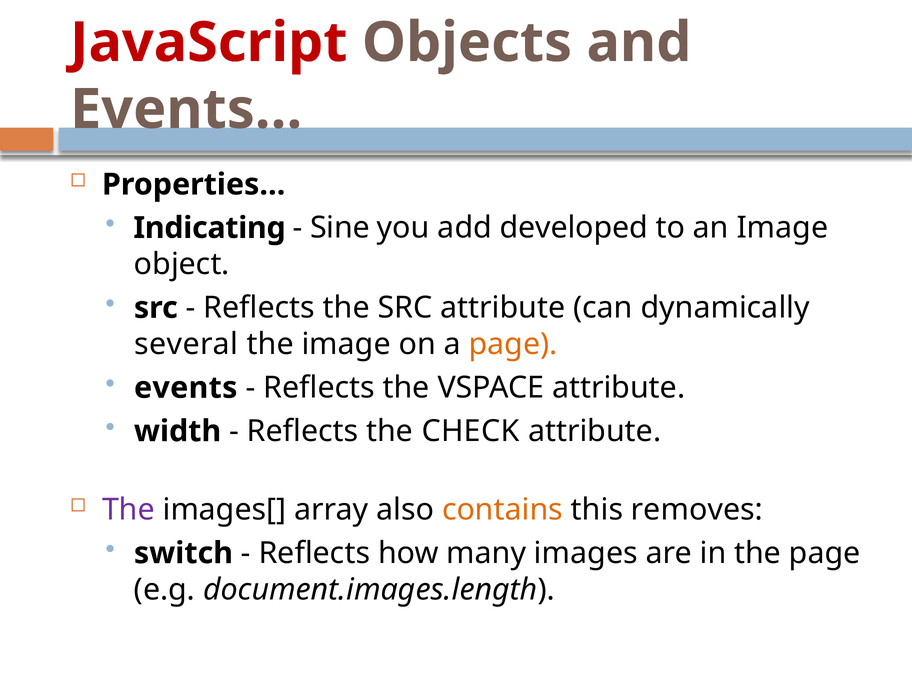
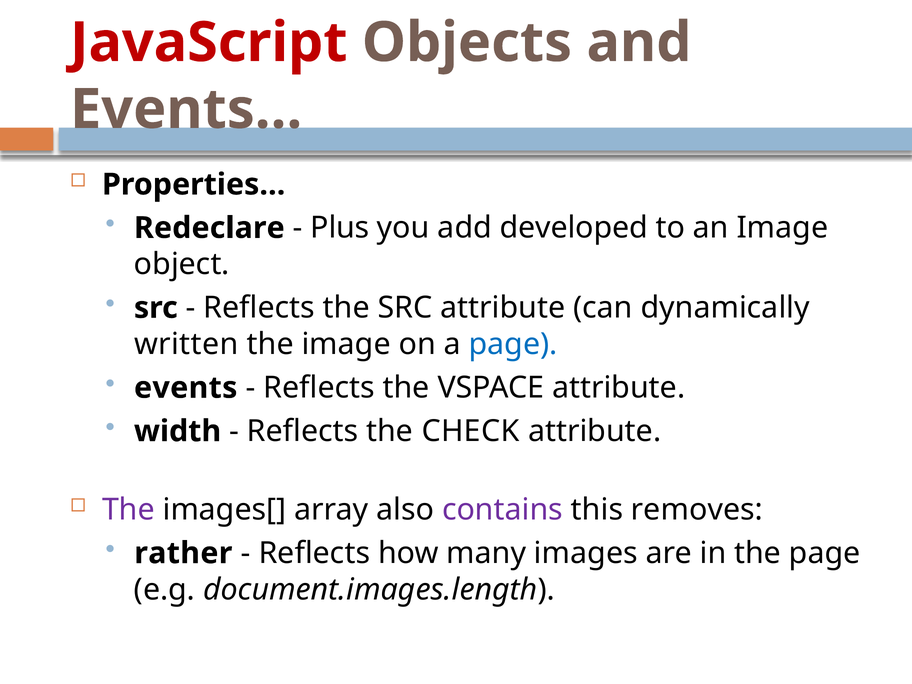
Indicating: Indicating -> Redeclare (209, 228)
Sine: Sine -> Plus (340, 228)
several: several -> written (186, 344)
page colour: orange -> blue (513, 344)
contains colour: orange -> purple (502, 510)
switch: switch -> rather (183, 553)
